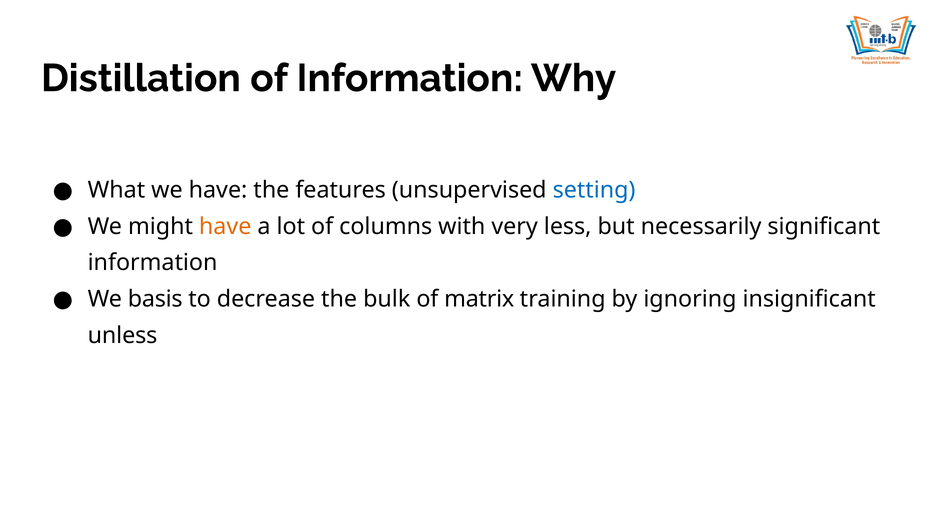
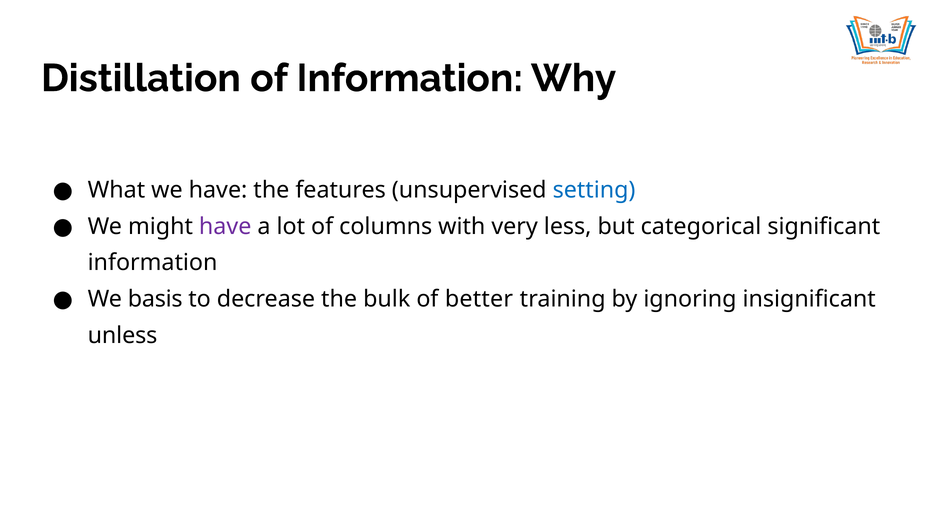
have colour: orange -> purple (225, 226)
necessarily: necessarily -> categorical (701, 226)
matrix: matrix -> better (479, 299)
